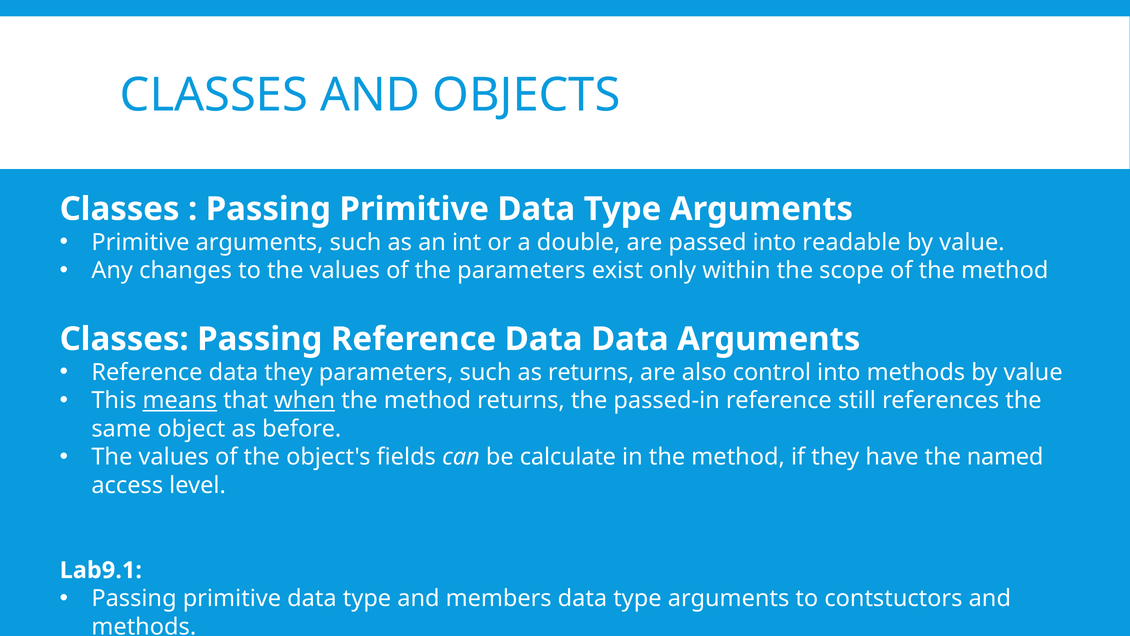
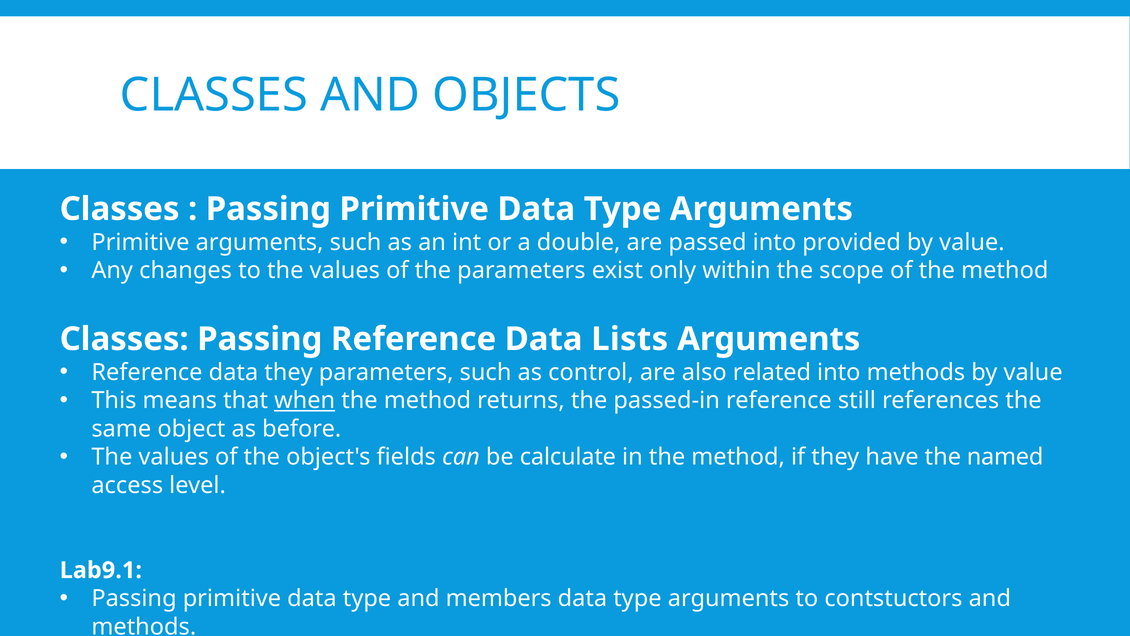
readable: readable -> provided (852, 242)
Data Data: Data -> Lists (630, 339)
as returns: returns -> control (591, 372)
control: control -> related (772, 372)
means underline: present -> none (180, 400)
